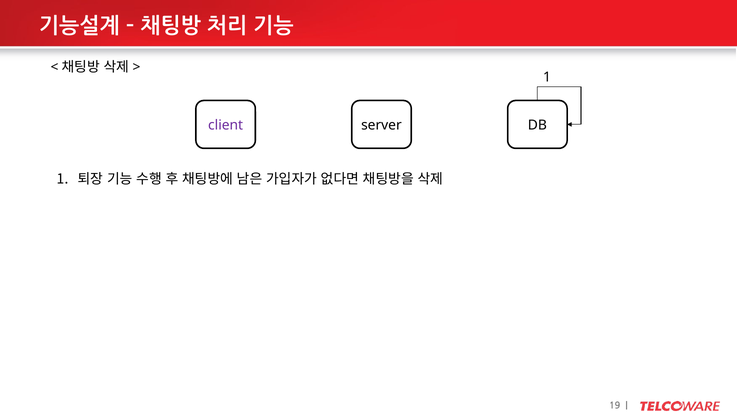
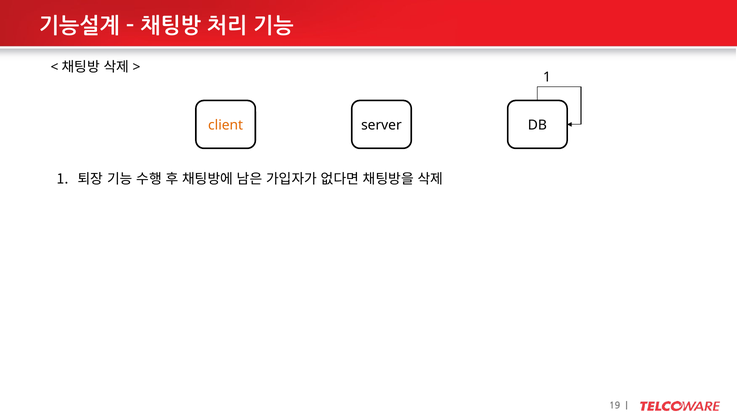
client colour: purple -> orange (226, 125)
